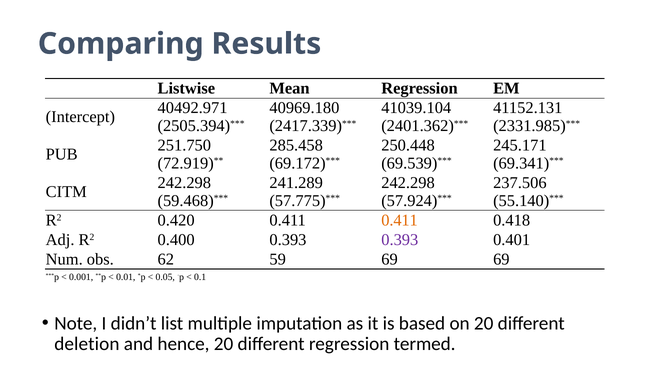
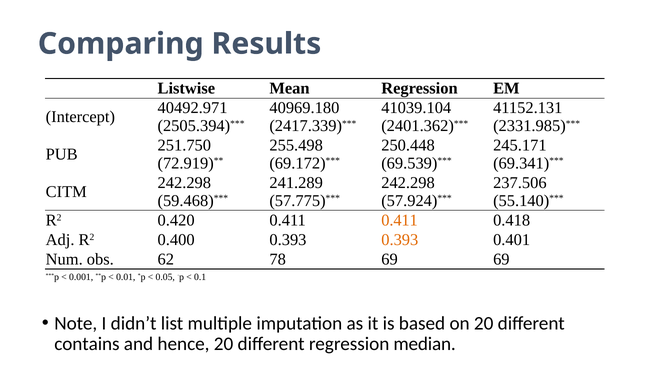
285.458: 285.458 -> 255.498 (296, 145)
0.393 colour: purple -> orange (400, 240)
59: 59 -> 78 (278, 259)
deletion: deletion -> contains (87, 344)
termed: termed -> median (425, 344)
